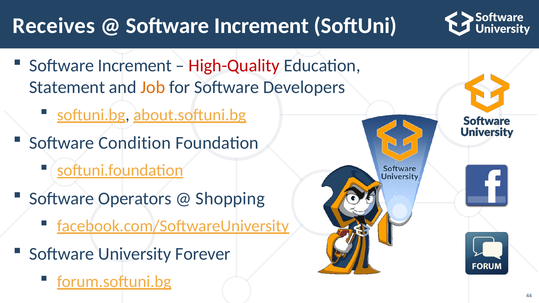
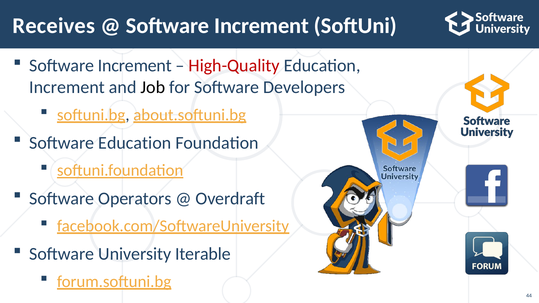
Statement: Statement -> Increment (67, 87)
Job colour: orange -> black (153, 87)
Software Condition: Condition -> Education (135, 143)
Shopping: Shopping -> Overdraft (230, 199)
Forever: Forever -> Iterable (203, 254)
